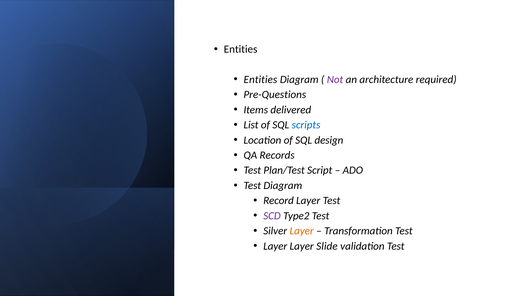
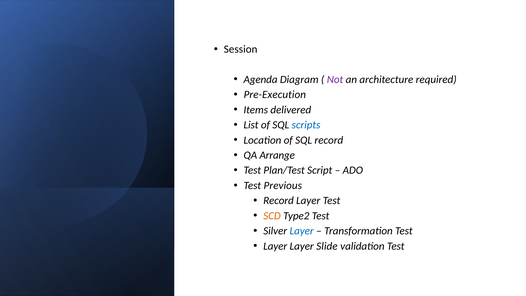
Entities: Entities -> Session (241, 49)
Entities: Entities -> Agenda (261, 79)
Pre-Questions: Pre-Questions -> Pre-Execution (275, 95)
SQL design: design -> record (329, 140)
Records: Records -> Arrange (277, 155)
Test Diagram: Diagram -> Previous (283, 185)
SCD colour: purple -> orange (272, 216)
Layer colour: orange -> blue (302, 231)
